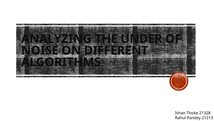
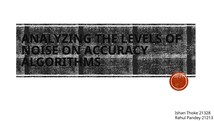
UNDER: UNDER -> LEVELS (141, 39)
DIFFERENT: DIFFERENT -> ACCURACY (116, 50)
